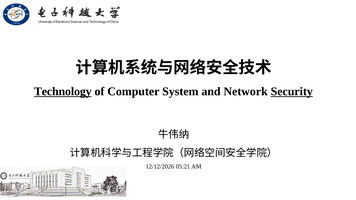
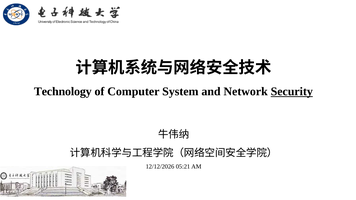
Technology underline: present -> none (63, 92)
